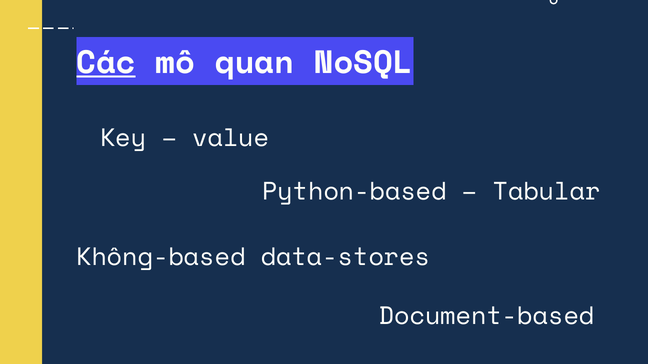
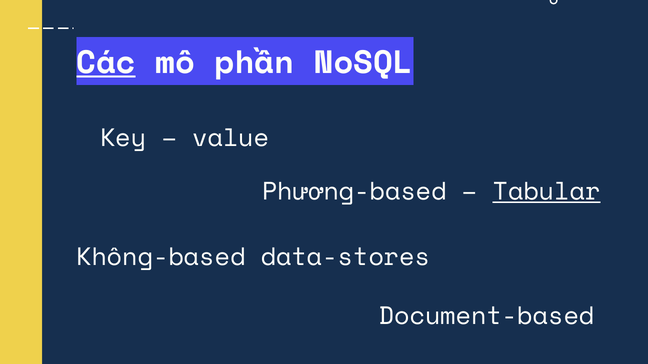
quan: quan -> phần (254, 63)
Python-based: Python-based -> Phương-based (354, 192)
Tabular underline: none -> present (547, 192)
